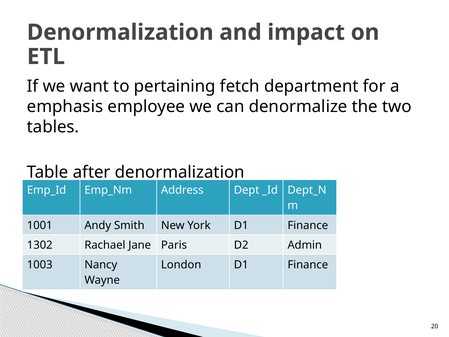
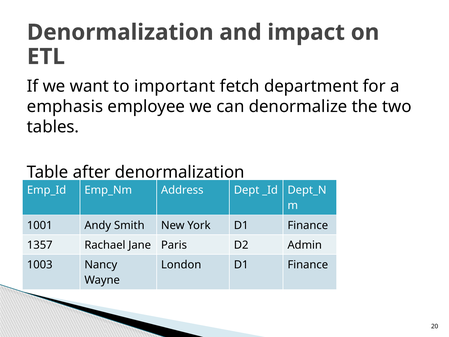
pertaining: pertaining -> important (175, 86)
1302: 1302 -> 1357 (40, 245)
